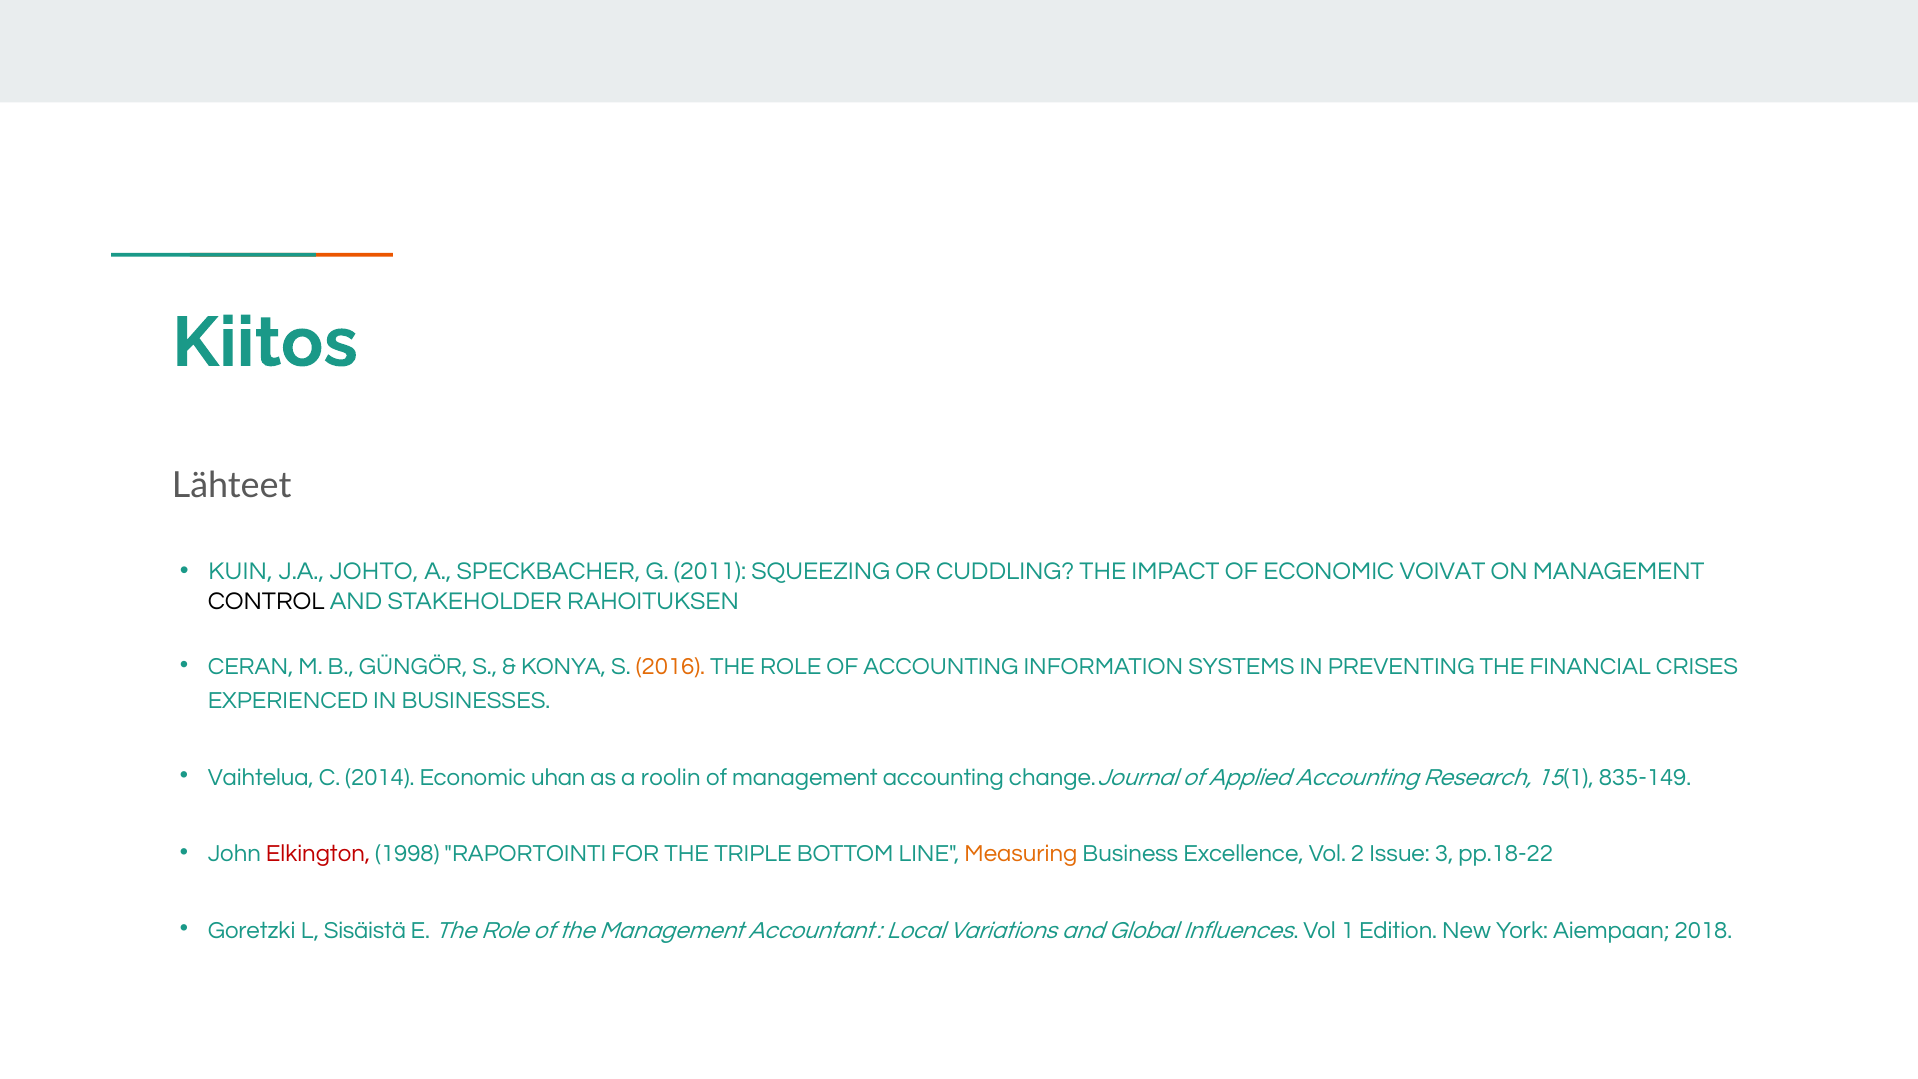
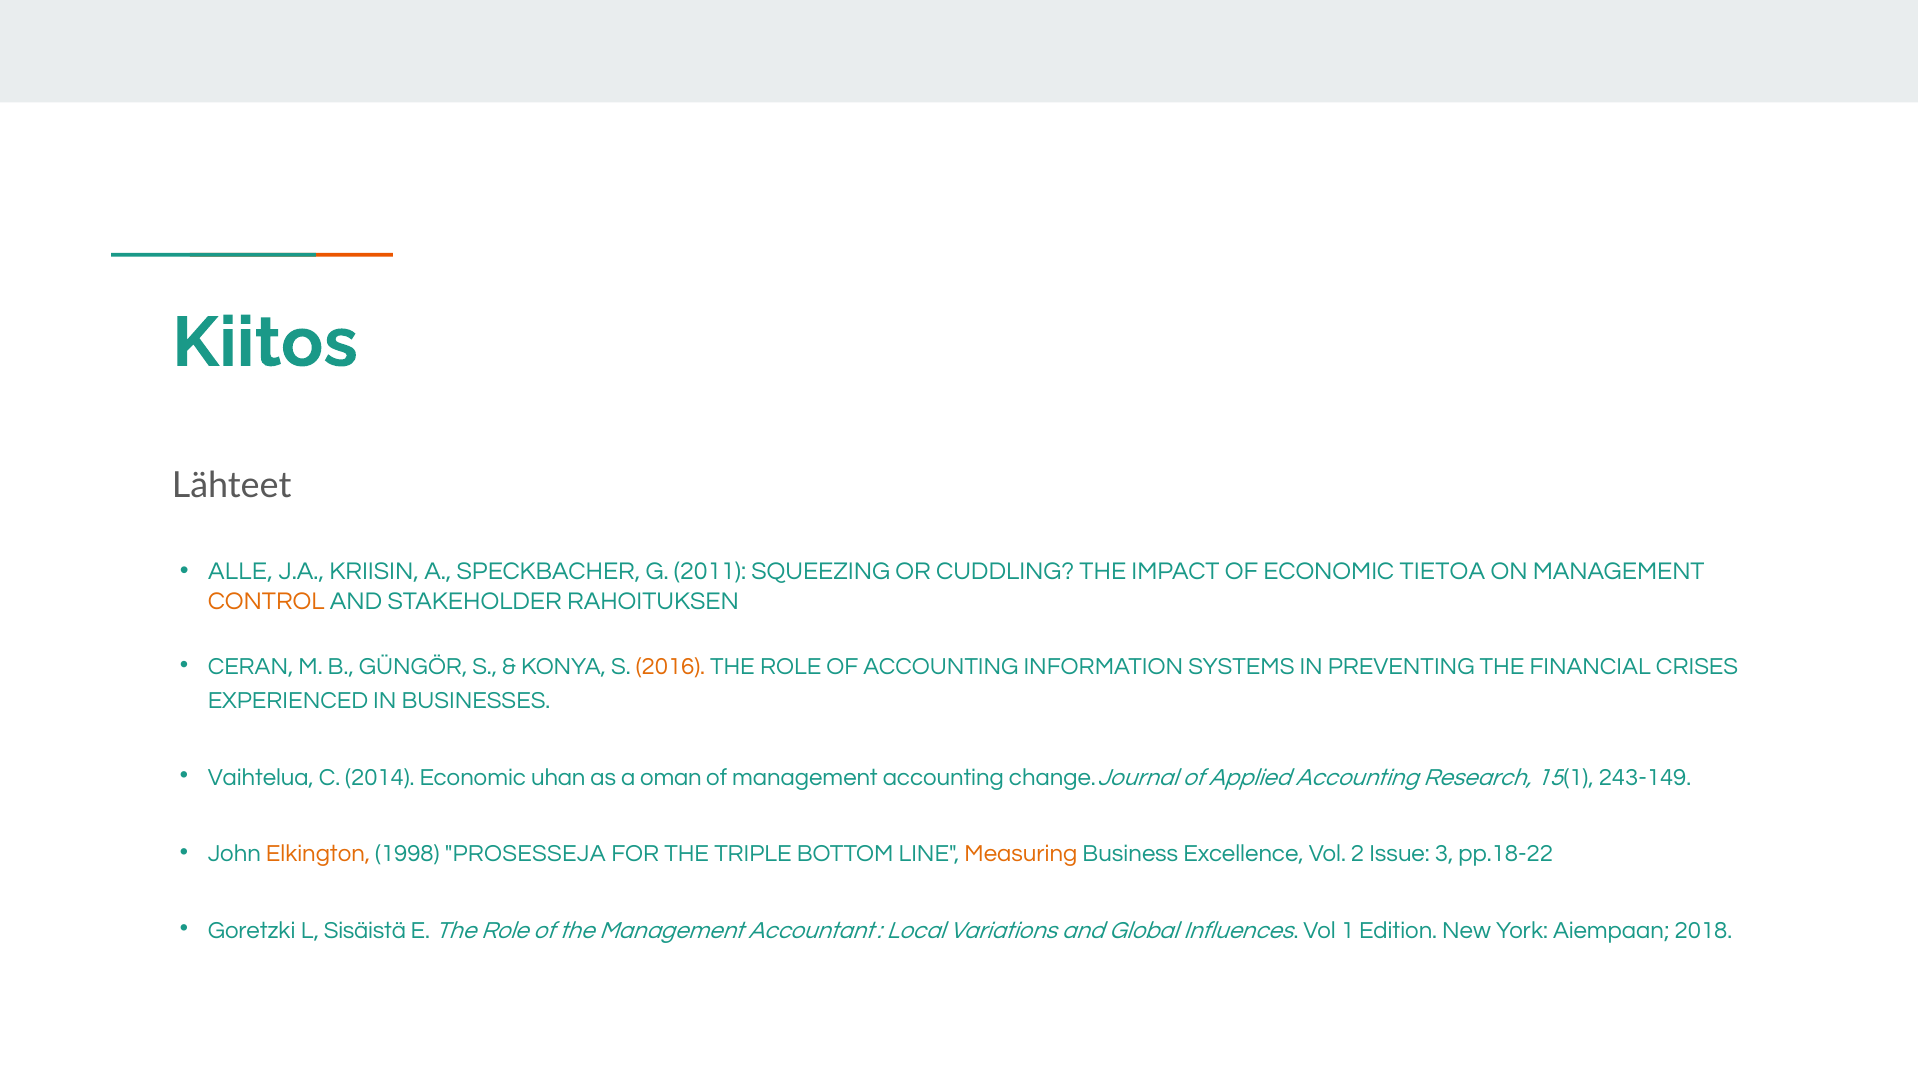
KUIN: KUIN -> ALLE (241, 571)
JOHTO: JOHTO -> KRIISIN (374, 571)
VOIVAT: VOIVAT -> TIETOA (1442, 571)
CONTROL colour: black -> orange (266, 601)
roolin: roolin -> oman (671, 777)
835-149: 835-149 -> 243-149 (1645, 777)
Elkington colour: red -> orange (318, 854)
RAPORTOINTI: RAPORTOINTI -> PROSESSEJA (525, 854)
